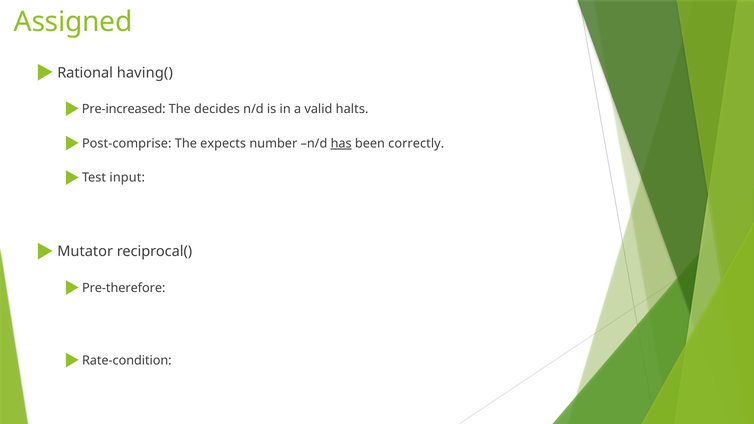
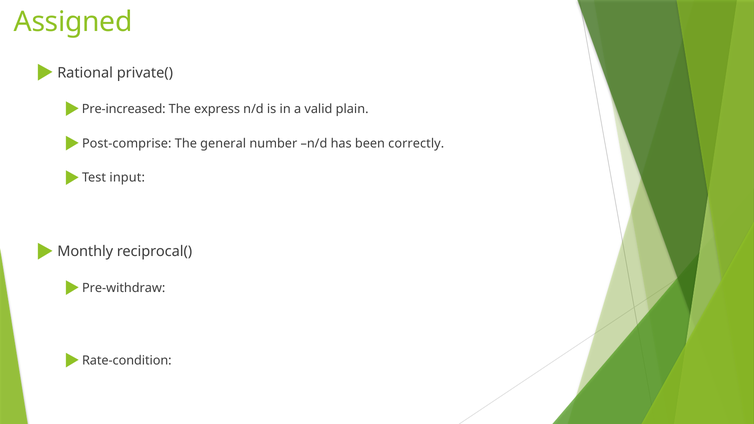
having(: having( -> private( (145, 73)
decides: decides -> express (217, 109)
halts: halts -> plain (352, 109)
expects: expects -> general (223, 144)
has underline: present -> none (341, 144)
Mutator: Mutator -> Monthly (85, 252)
Pre-therefore: Pre-therefore -> Pre-withdraw (124, 288)
